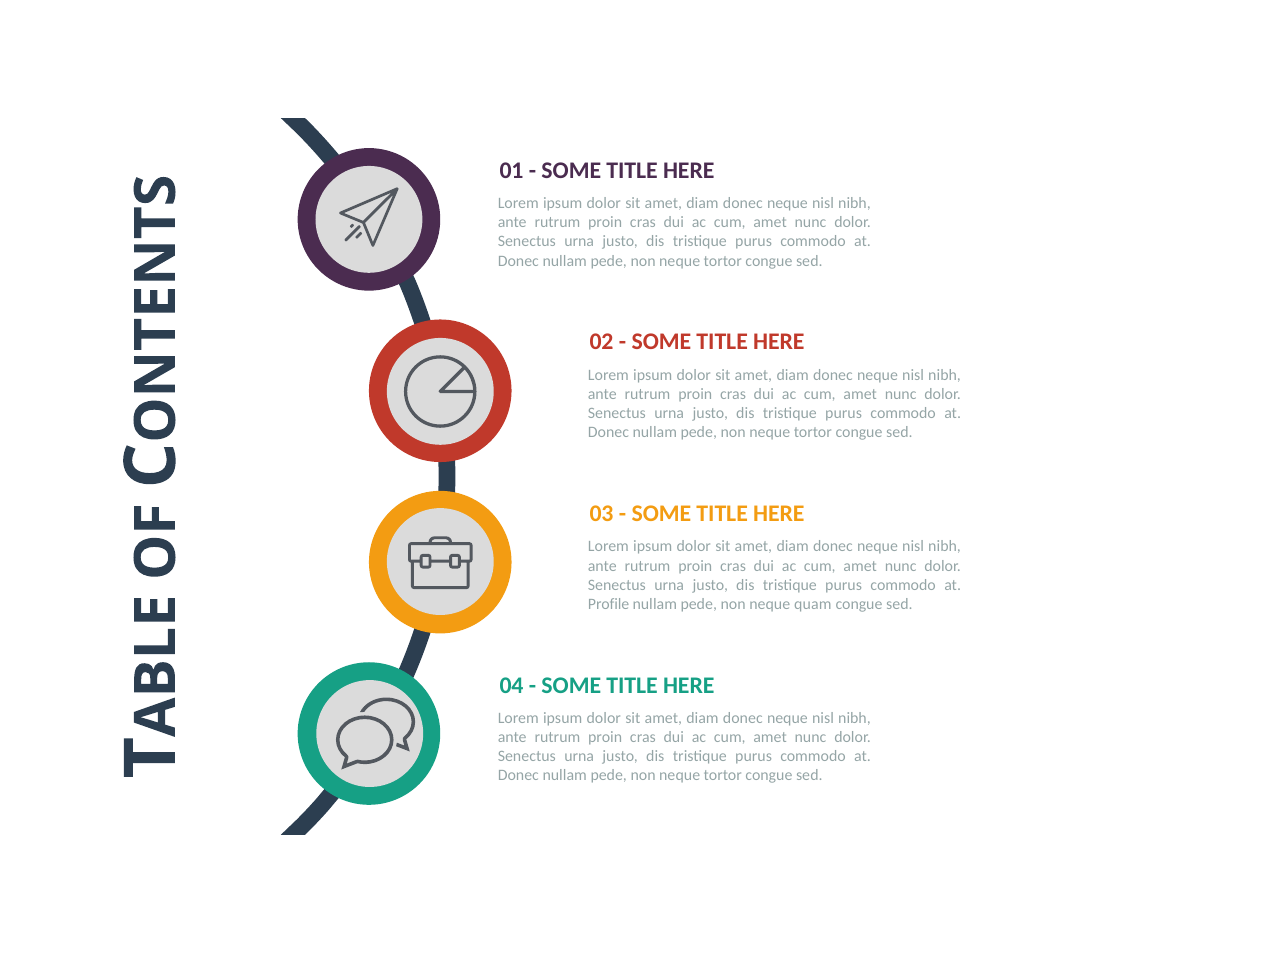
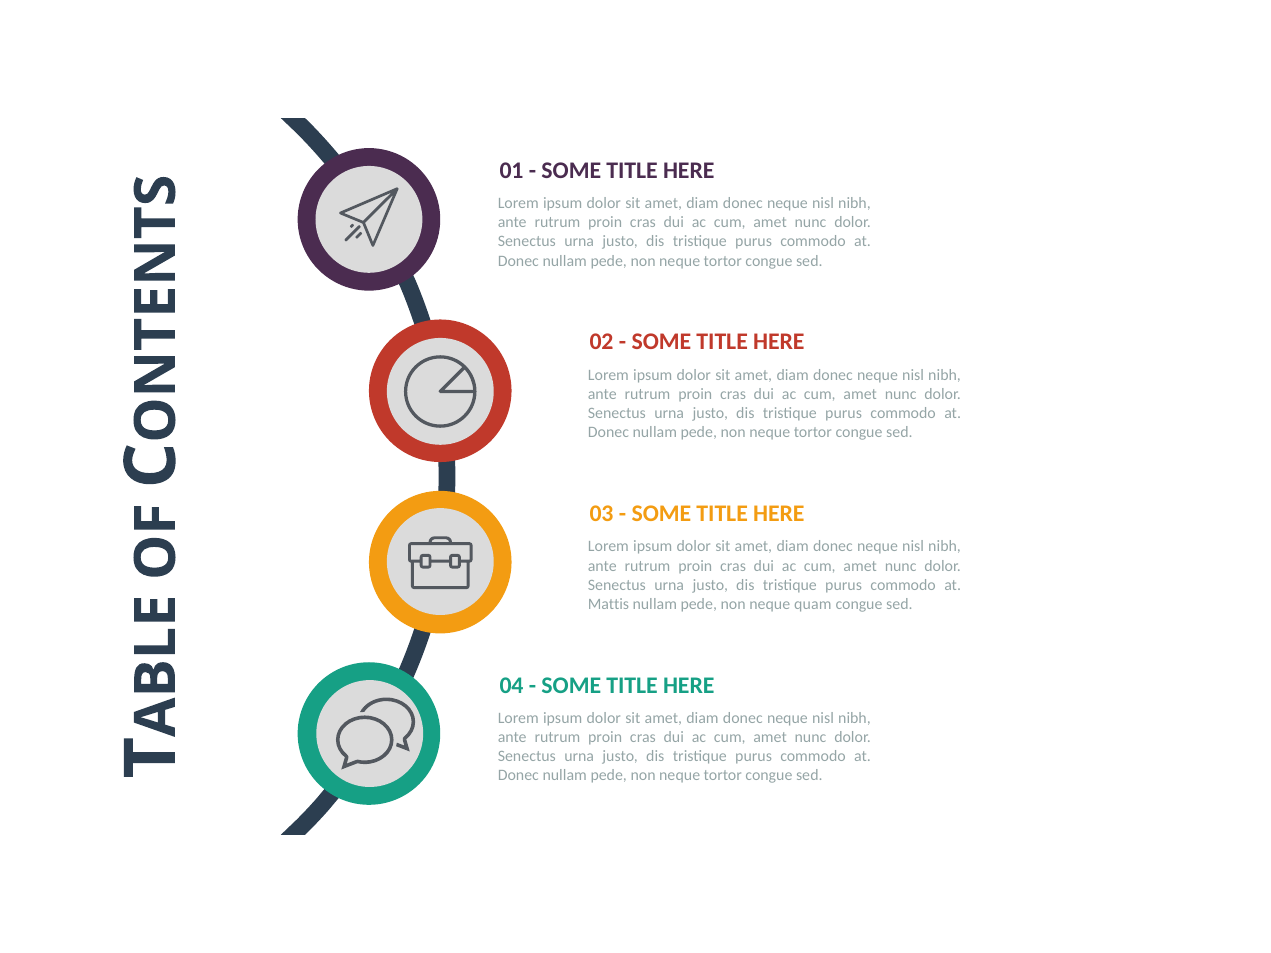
Profile: Profile -> Mattis (609, 604)
